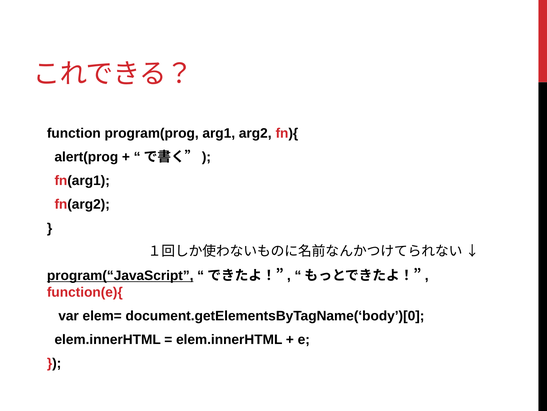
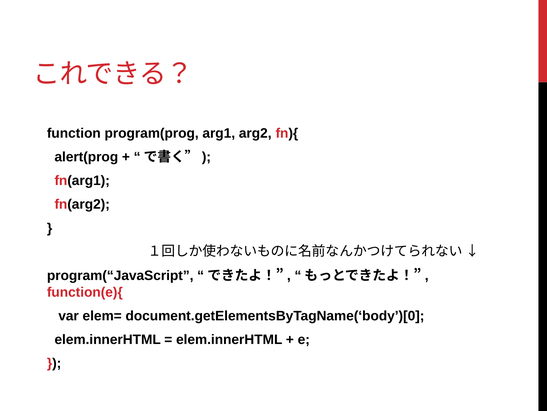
program(“JavaScript underline: present -> none (120, 275)
